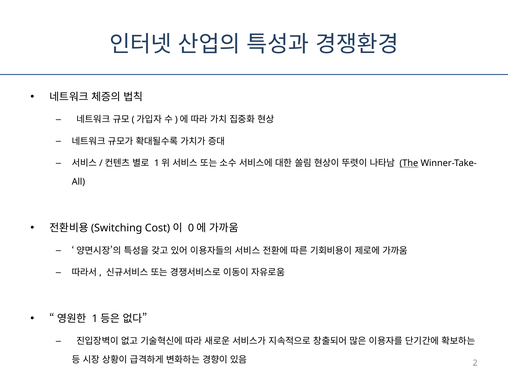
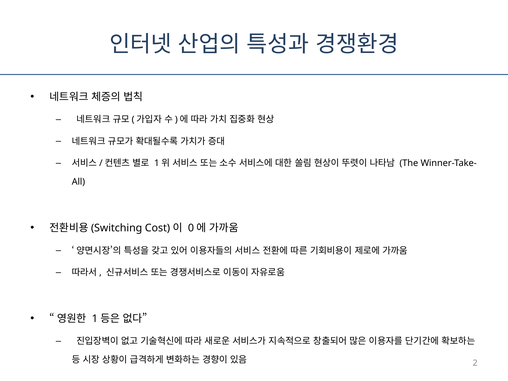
The underline: present -> none (409, 163)
